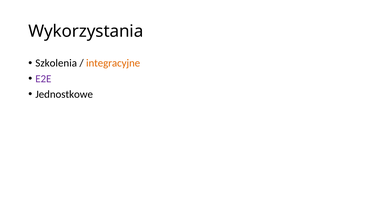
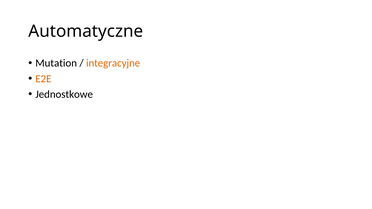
Wykorzystania: Wykorzystania -> Automatyczne (86, 31)
Szkolenia: Szkolenia -> Mutation (56, 63)
E2E colour: purple -> orange (43, 79)
